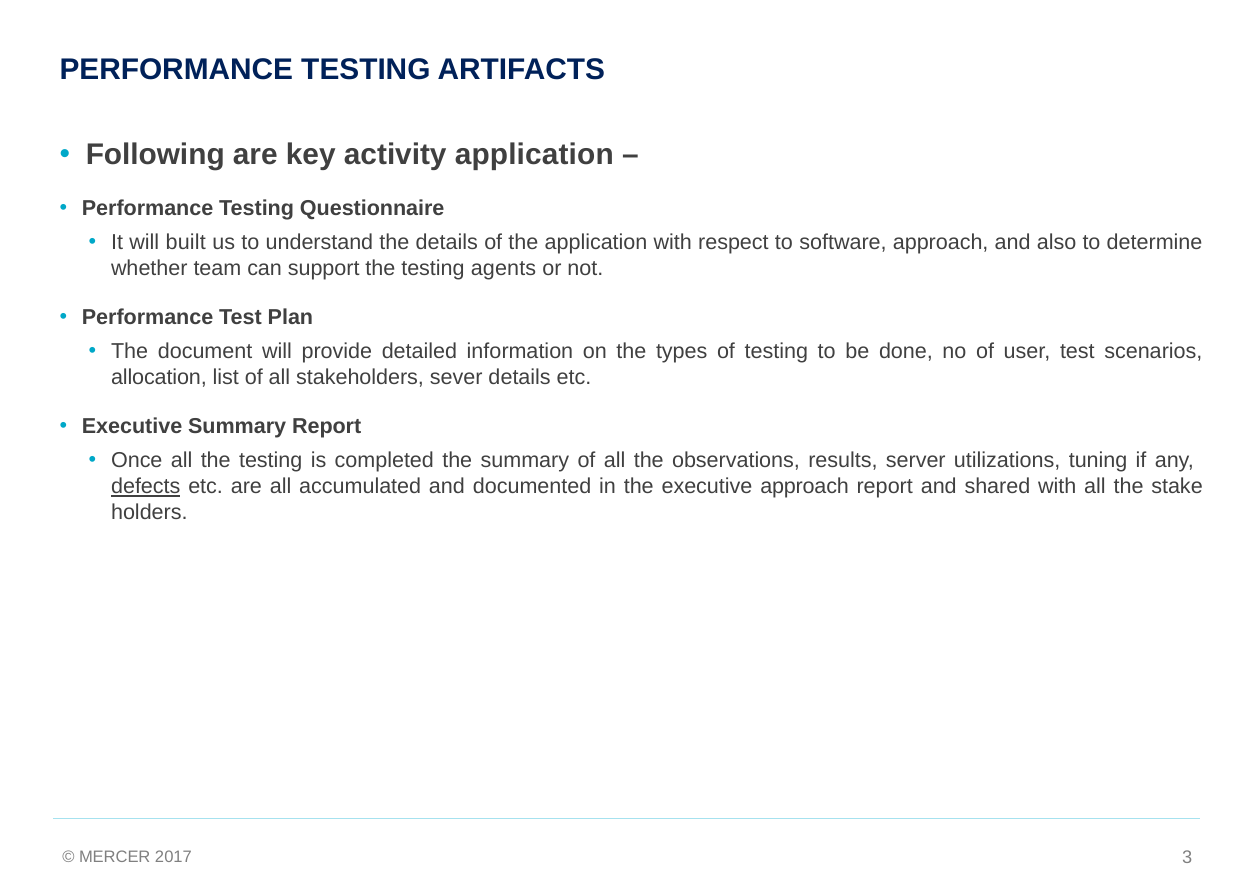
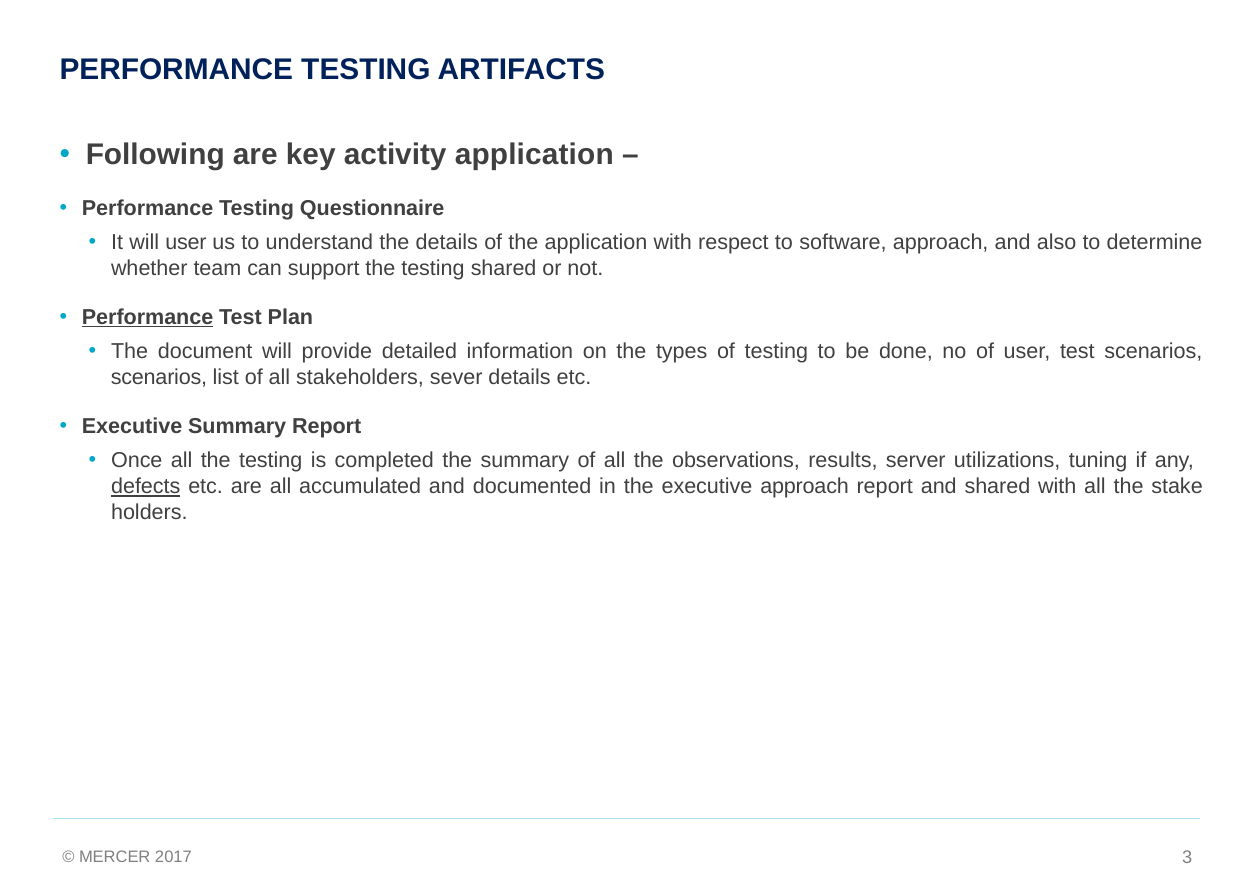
will built: built -> user (186, 242)
testing agents: agents -> shared (504, 268)
Performance underline: none -> present (148, 317)
allocation: allocation -> scenarios (159, 377)
